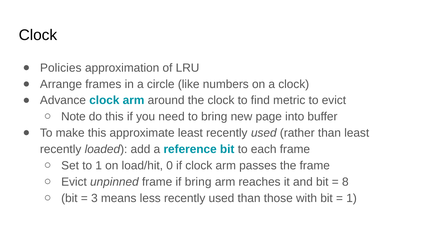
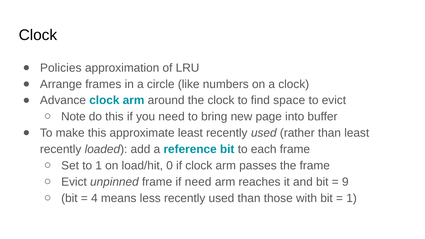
metric: metric -> space (289, 100)
if bring: bring -> need (198, 182)
8: 8 -> 9 (345, 182)
3: 3 -> 4 (94, 198)
